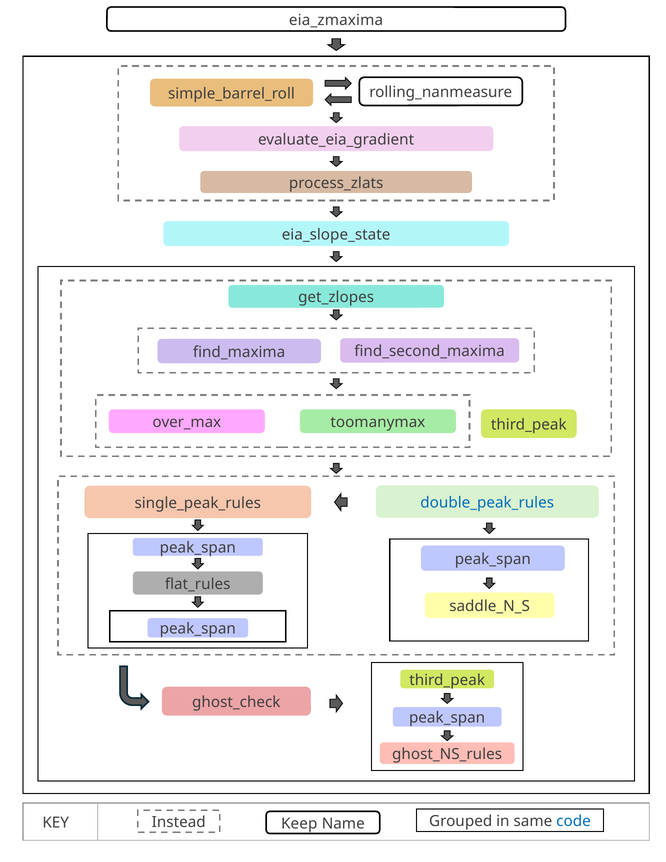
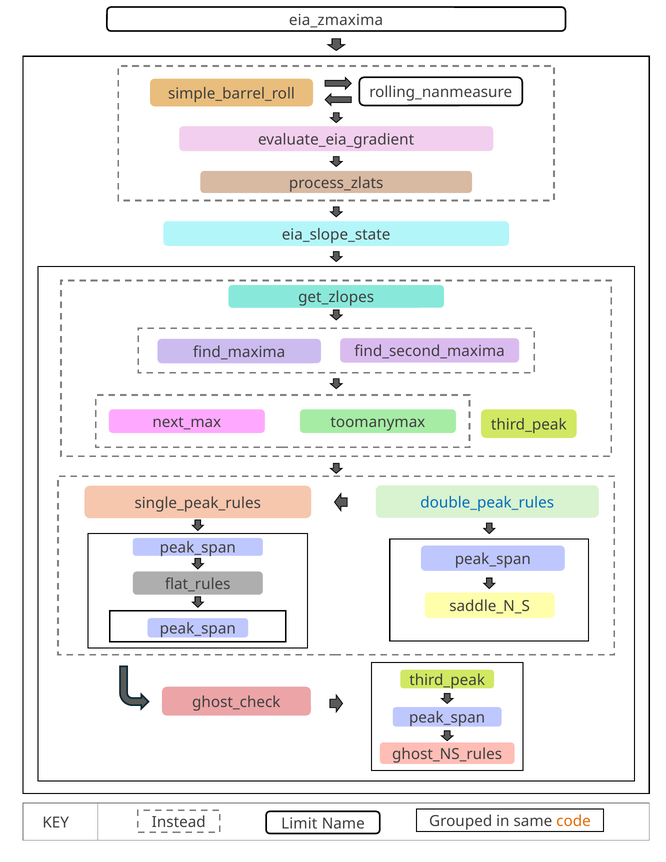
over_max: over_max -> next_max (187, 422)
code colour: blue -> orange (573, 821)
Keep: Keep -> Limit (299, 823)
